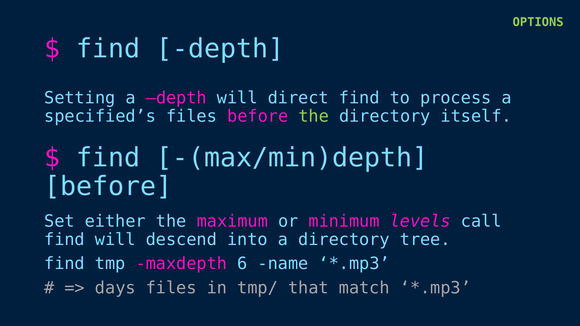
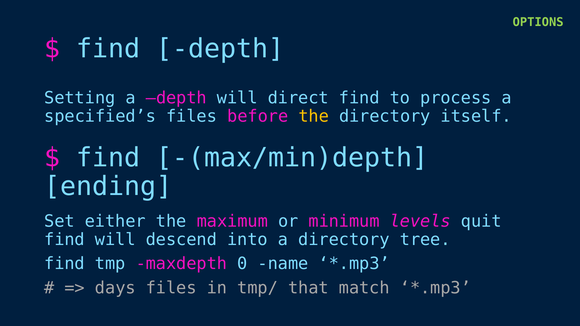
the colour: light green -> yellow (314, 116)
before: before -> ending (108, 186)
call: call -> quit (481, 221)
6: 6 -> 0 (242, 264)
